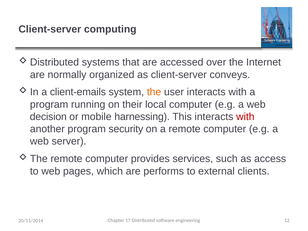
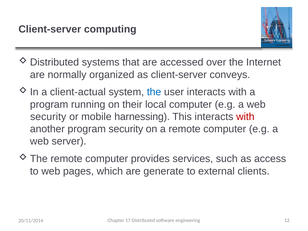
client-emails: client-emails -> client-actual (78, 92)
the colour: orange -> blue (154, 92)
decision: decision -> security (48, 117)
performs: performs -> generate (164, 171)
